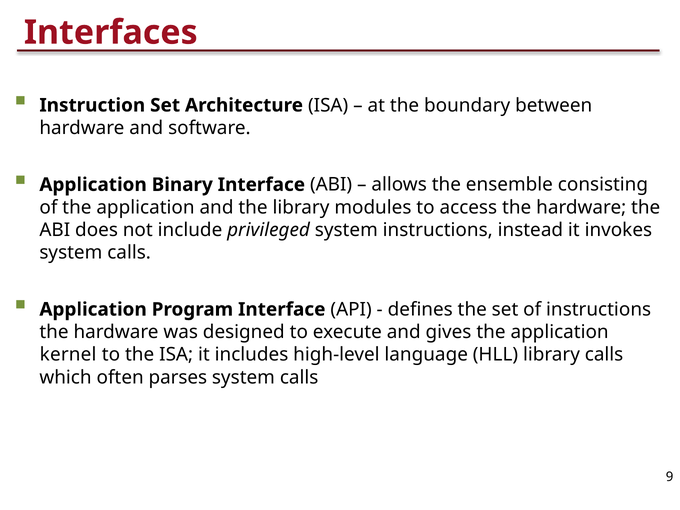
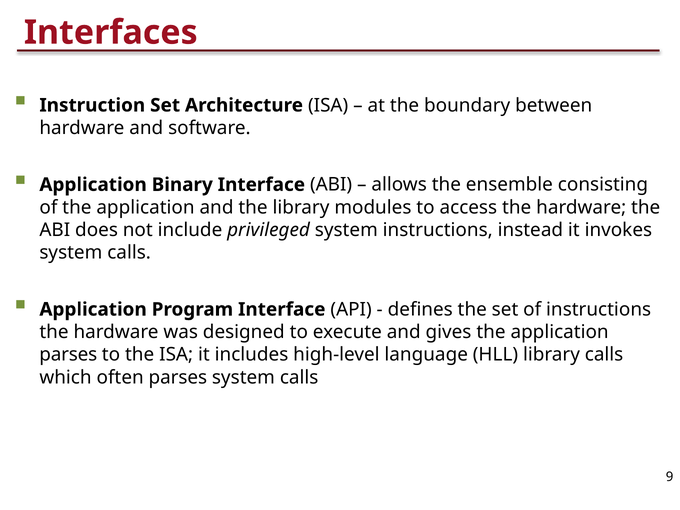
kernel: kernel -> parses (68, 355)
